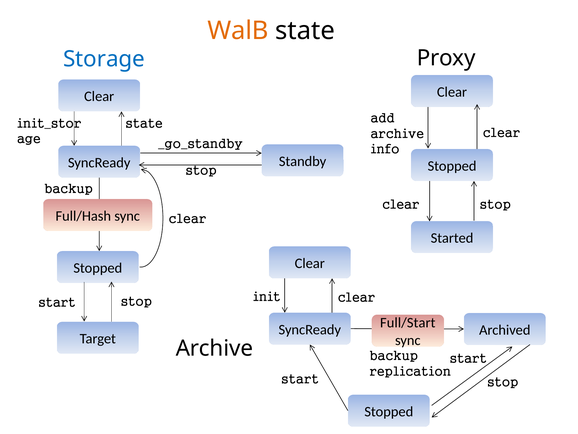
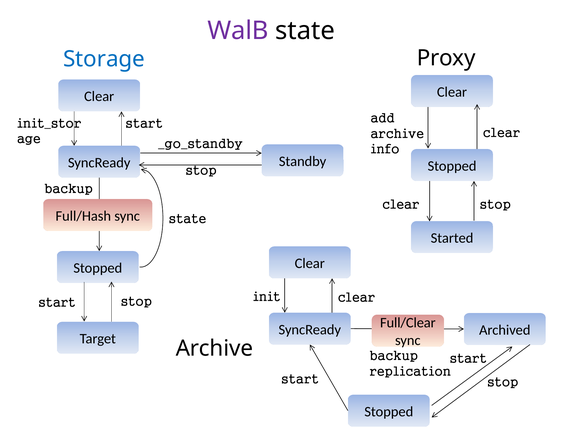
WalB colour: orange -> purple (238, 31)
state: state -> start (144, 123)
clear: clear -> state (187, 219)
Full/Start: Full/Start -> Full/Clear (408, 323)
